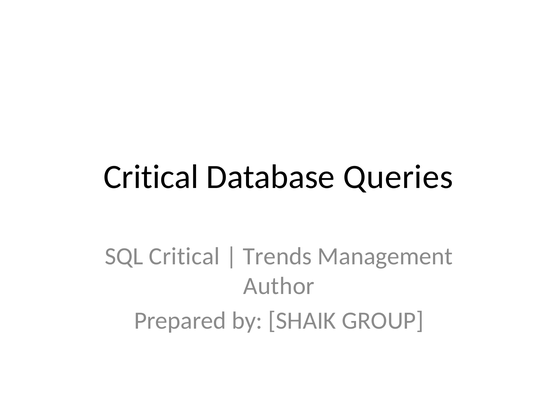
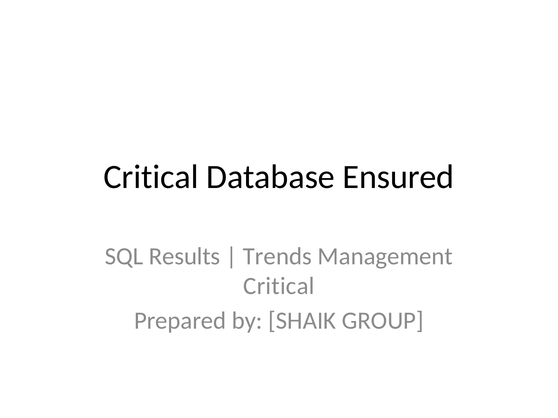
Queries: Queries -> Ensured (398, 177)
SQL Critical: Critical -> Results (185, 257)
Author: Author -> Critical (279, 286)
